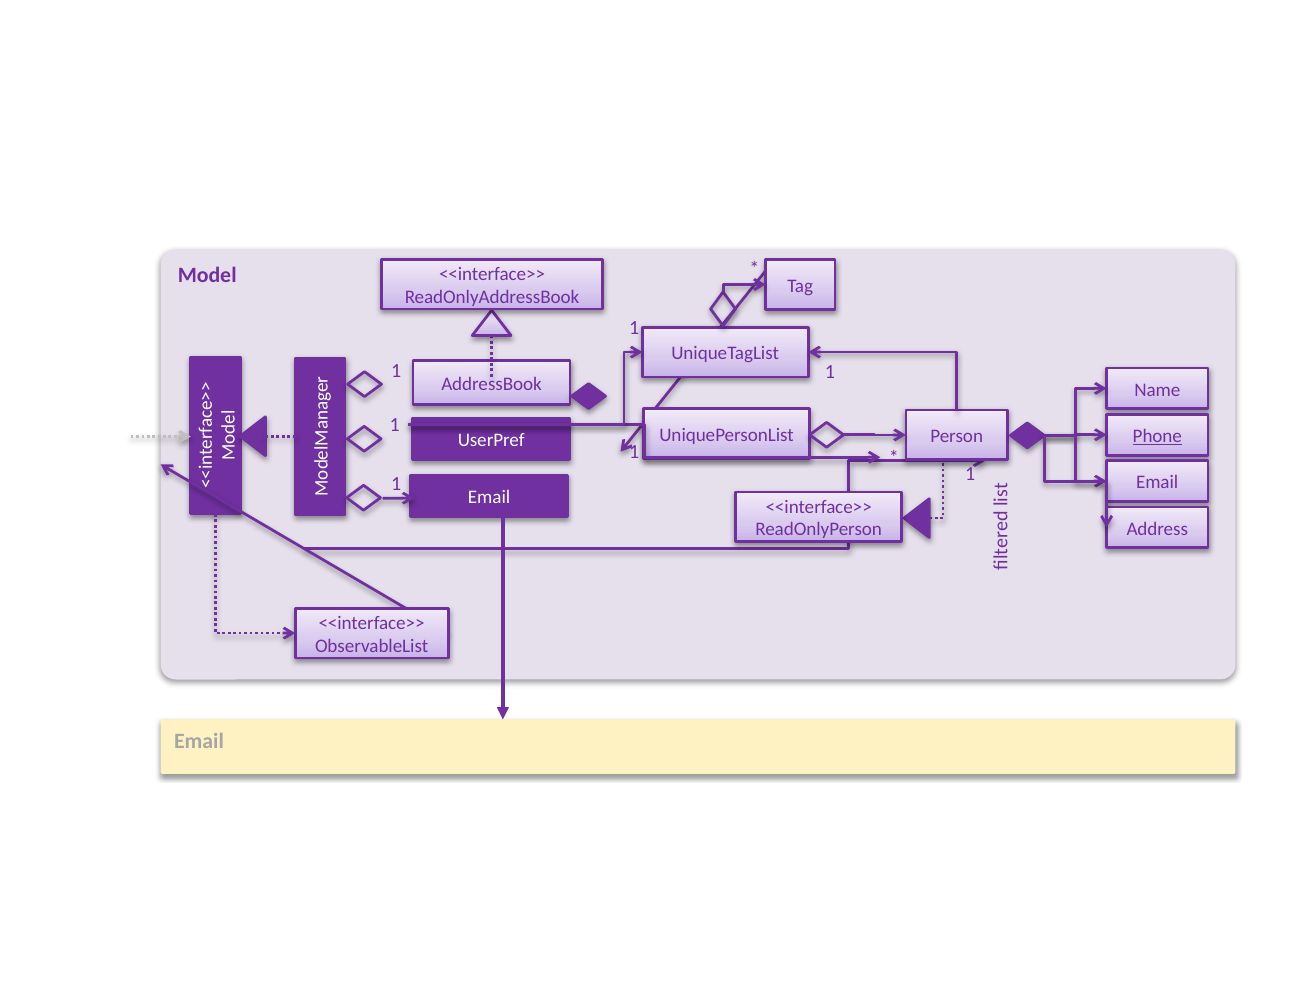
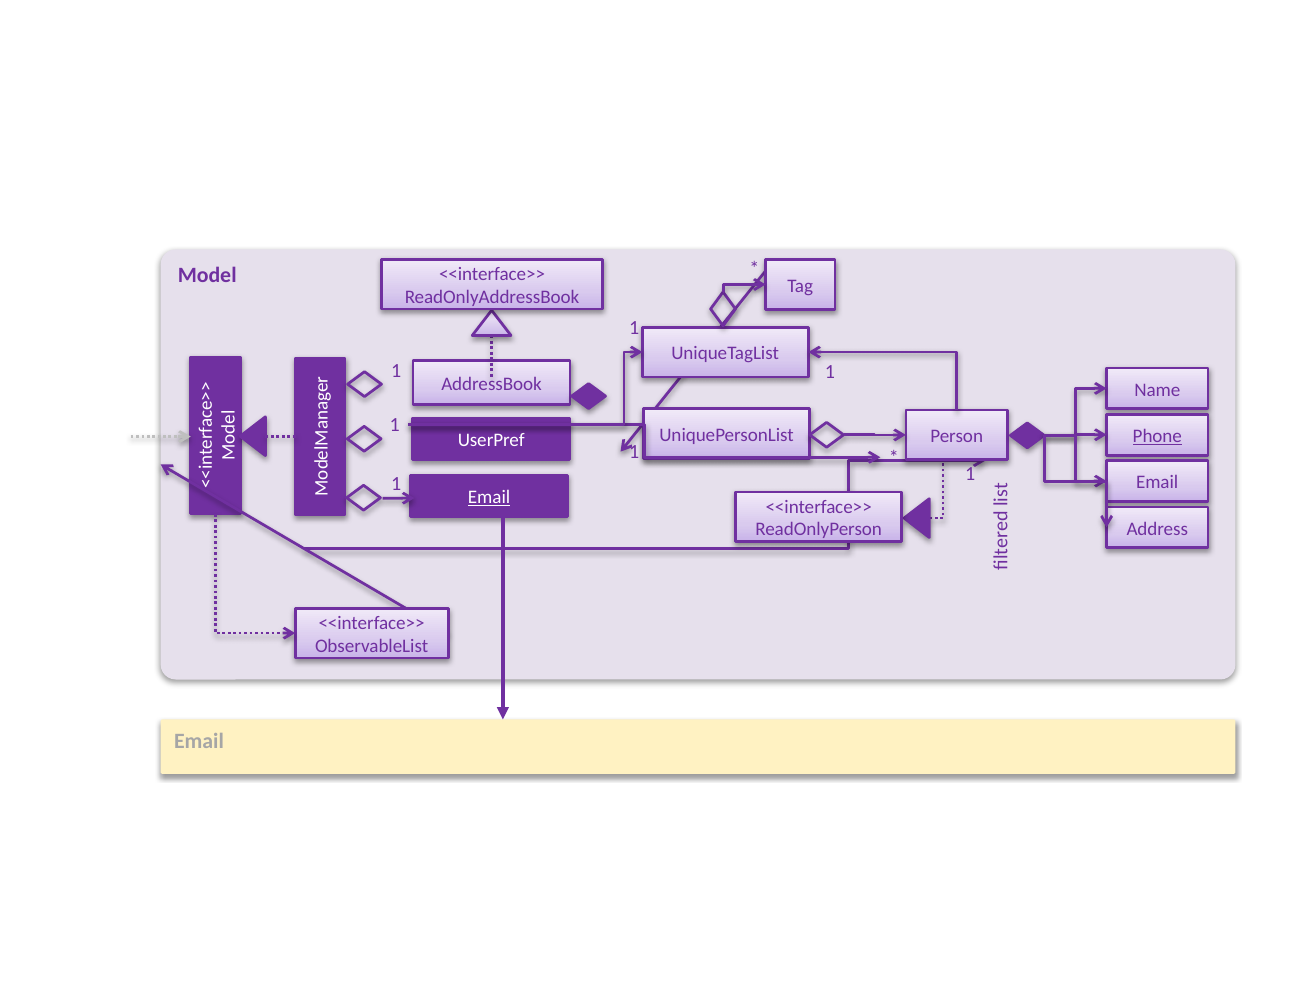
Email underline: none -> present (489, 497)
